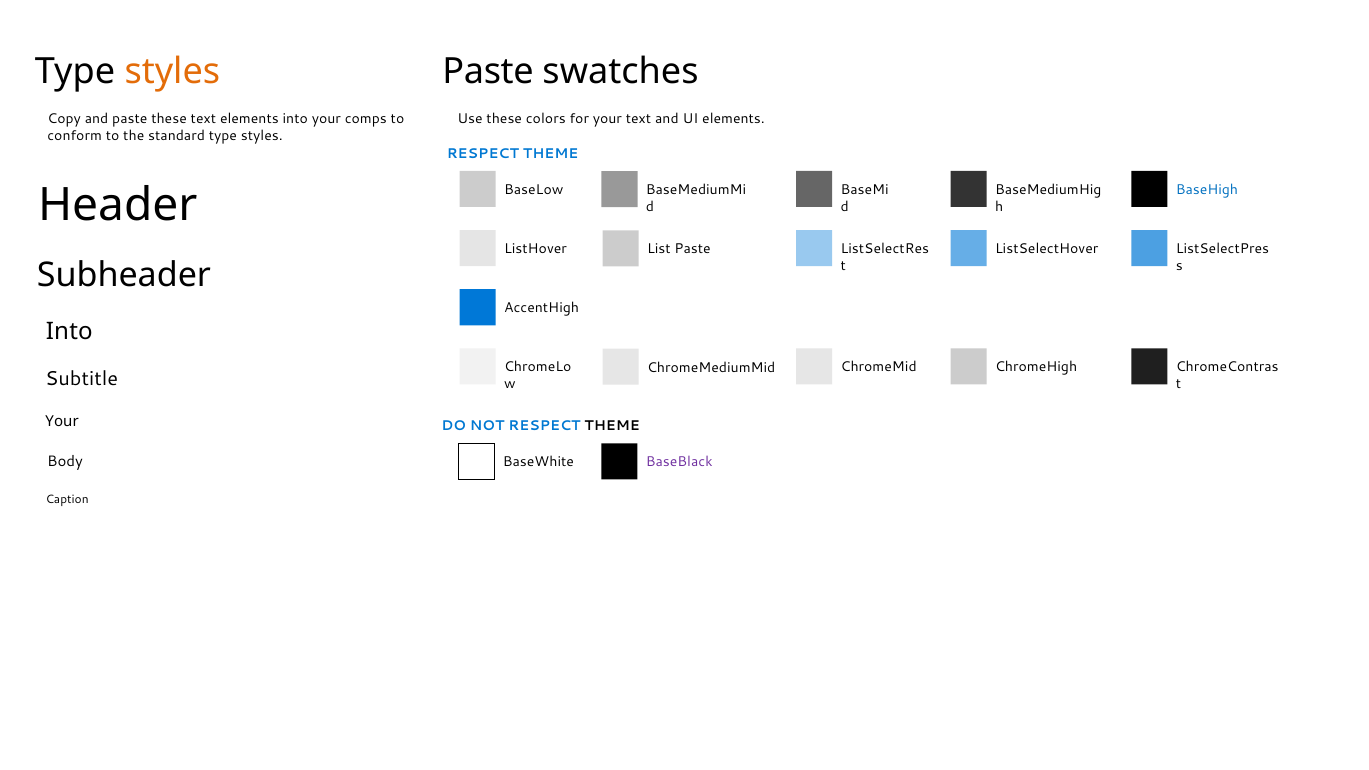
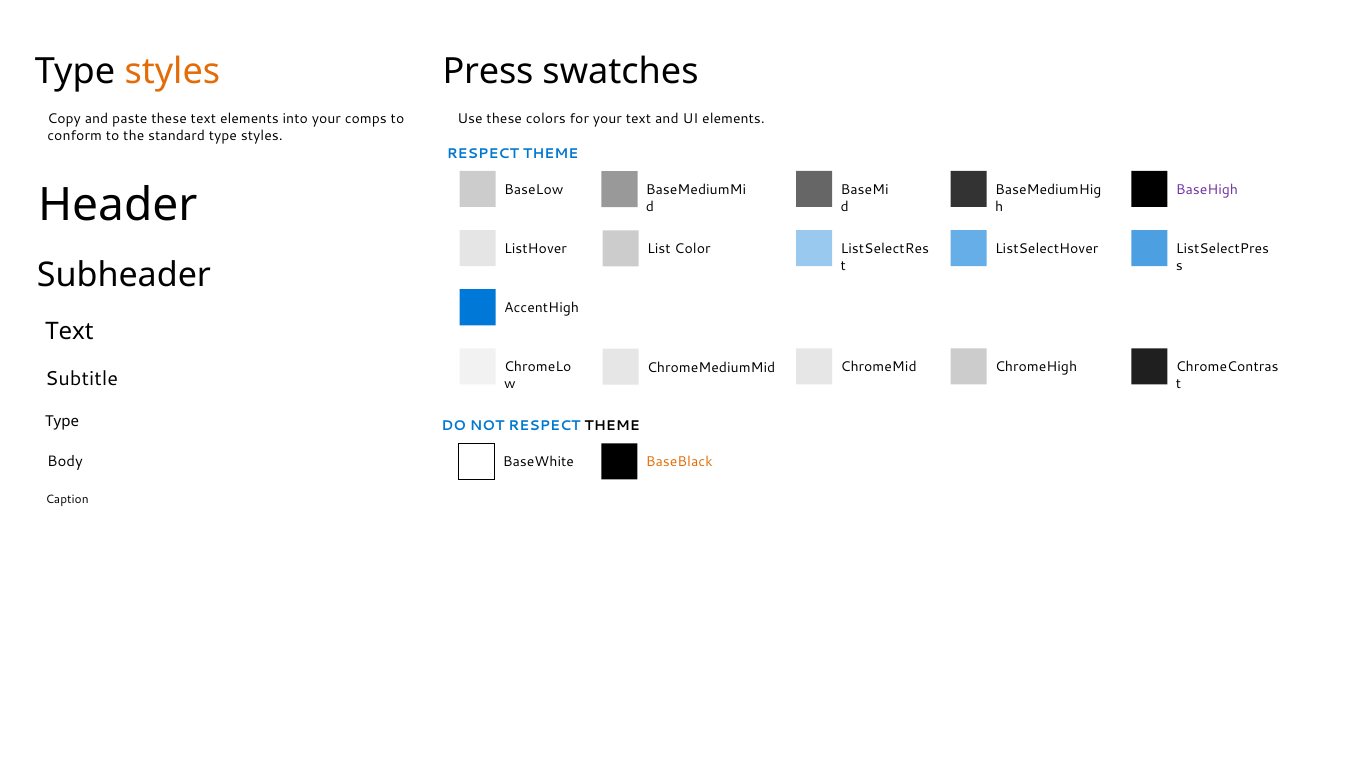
Paste: Paste -> Press (488, 72)
BaseHigh colour: blue -> purple (1207, 190)
List Paste: Paste -> Color (693, 249)
Into: Into -> Text (69, 331)
Your: Your -> Type (62, 422)
BaseBlack colour: purple -> orange (679, 462)
